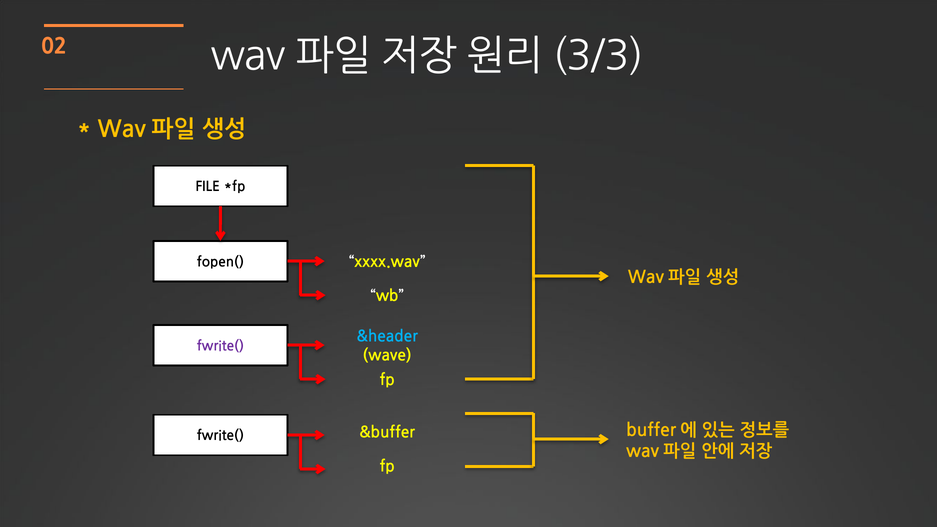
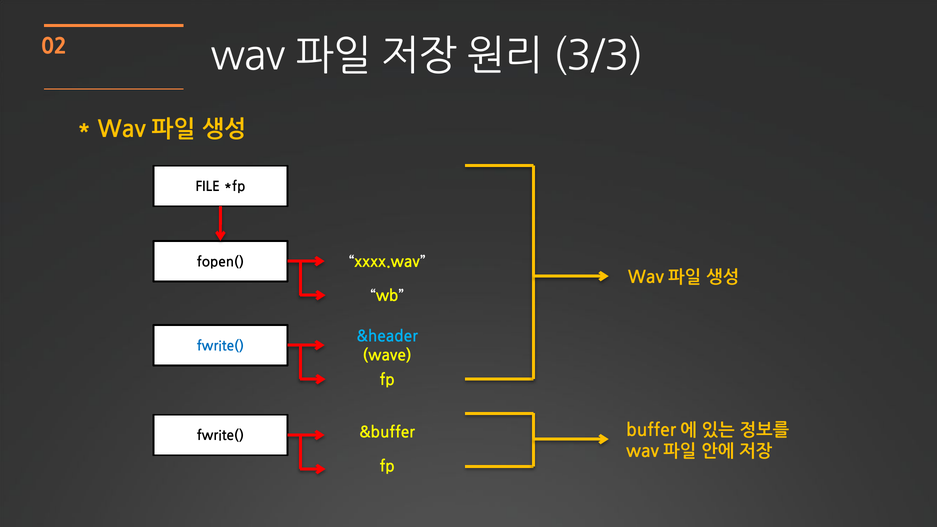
fwrite( colour: purple -> blue (220, 346)
